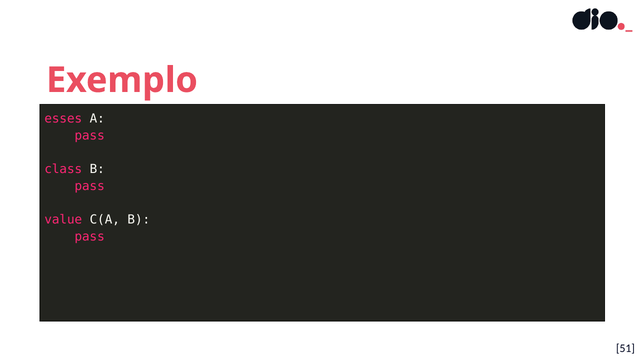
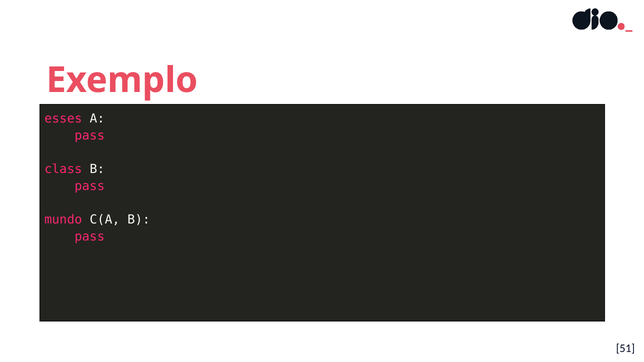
value: value -> mundo (63, 220)
